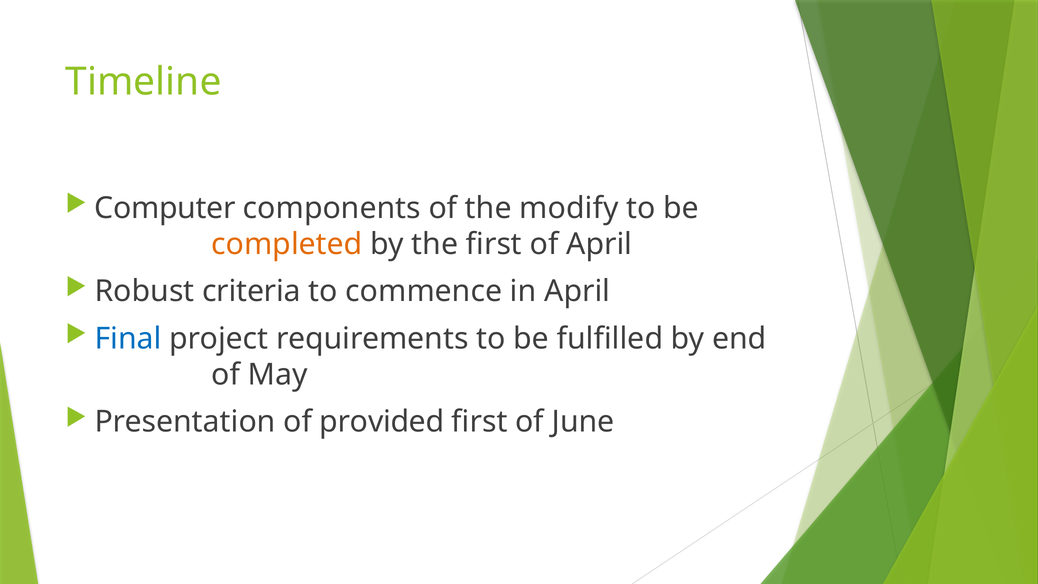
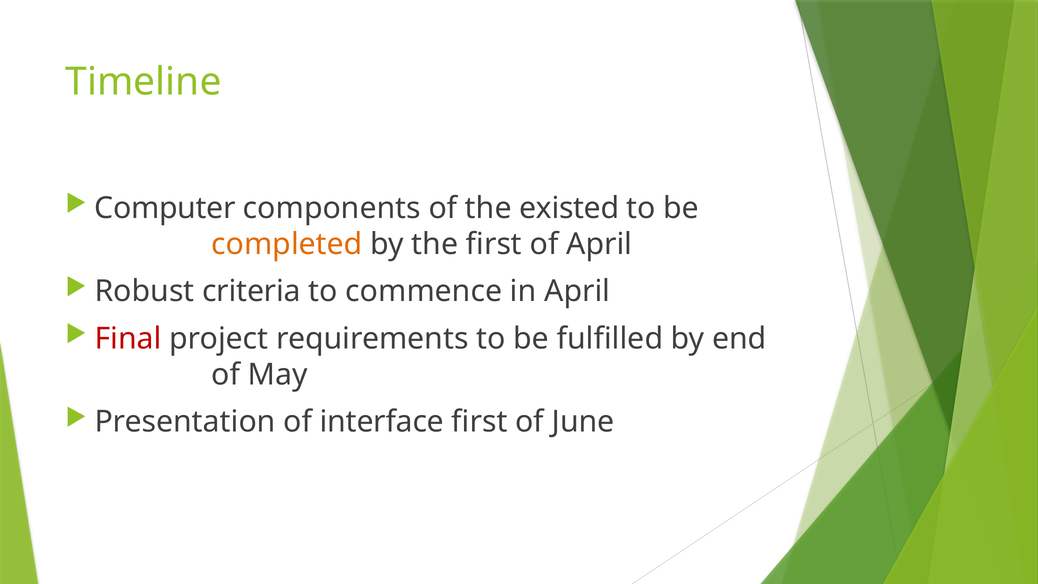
modify: modify -> existed (569, 208)
Final colour: blue -> red (128, 338)
provided: provided -> interface (382, 422)
